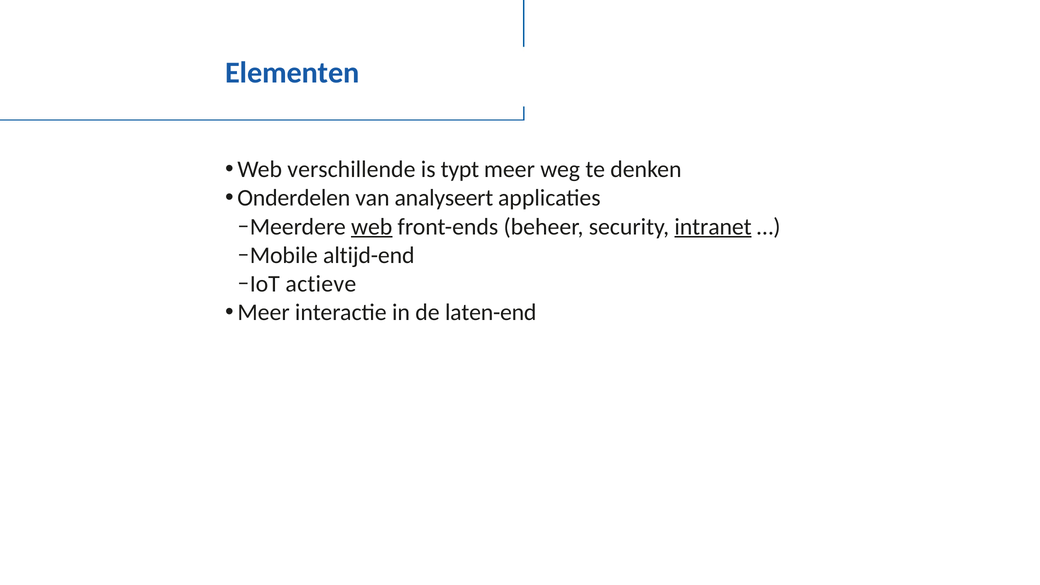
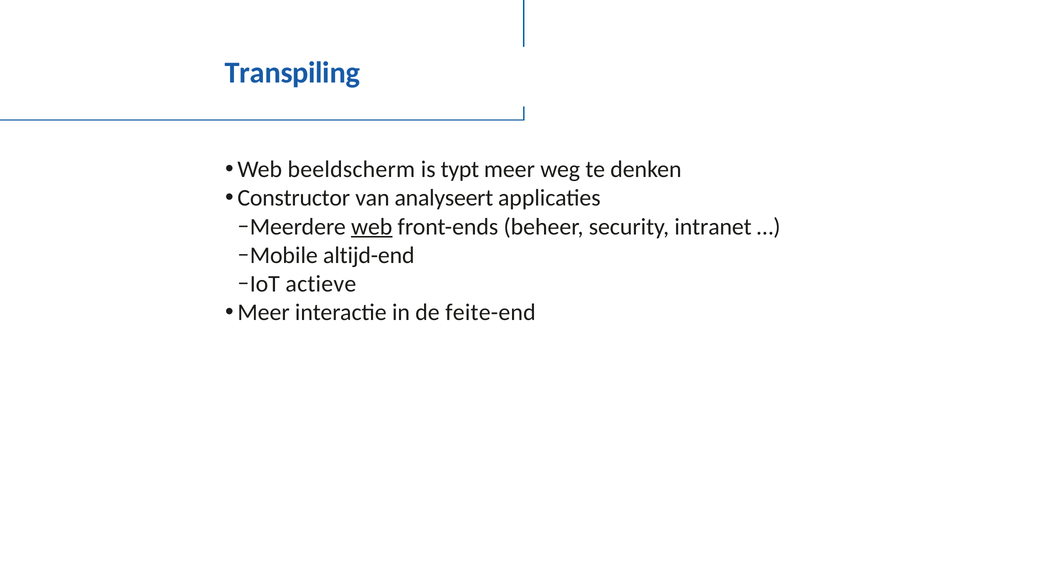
Elementen: Elementen -> Transpiling (292, 73)
verschillende: verschillende -> beeldscherm (351, 170)
Onderdelen: Onderdelen -> Constructor (294, 198)
intranet underline: present -> none (713, 227)
laten-end: laten-end -> feite-end (491, 312)
